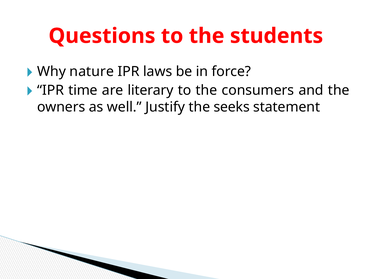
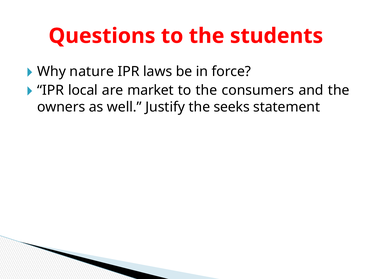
time: time -> local (83, 90)
literary: literary -> market (151, 90)
